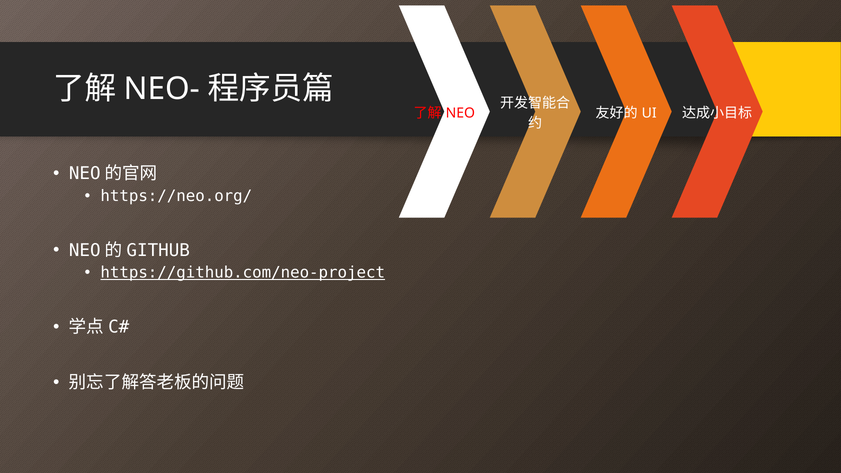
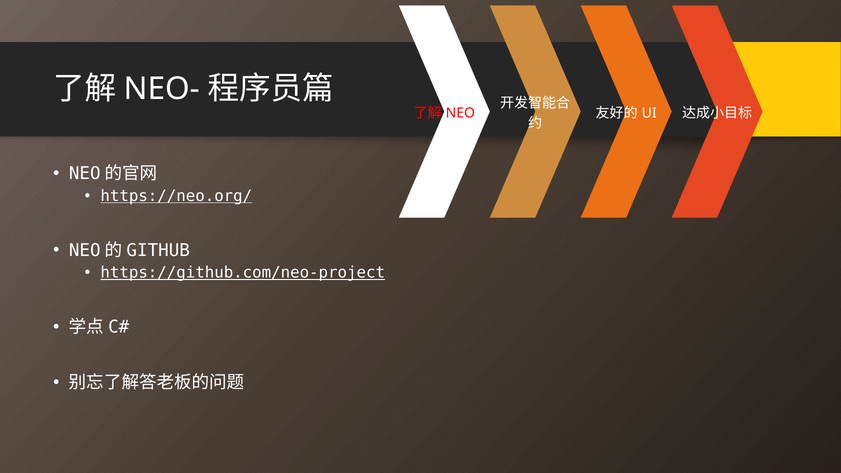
https://neo.org/ underline: none -> present (176, 196)
